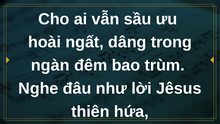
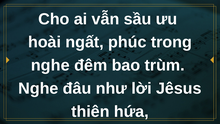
dâng: dâng -> phúc (127, 42)
ngàn: ngàn -> nghe (50, 65)
